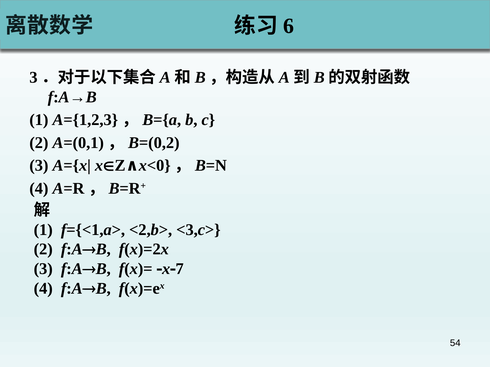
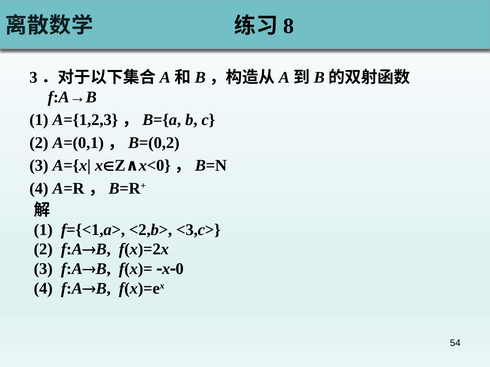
6: 6 -> 8 (289, 26)
7: 7 -> 0 (180, 269)
